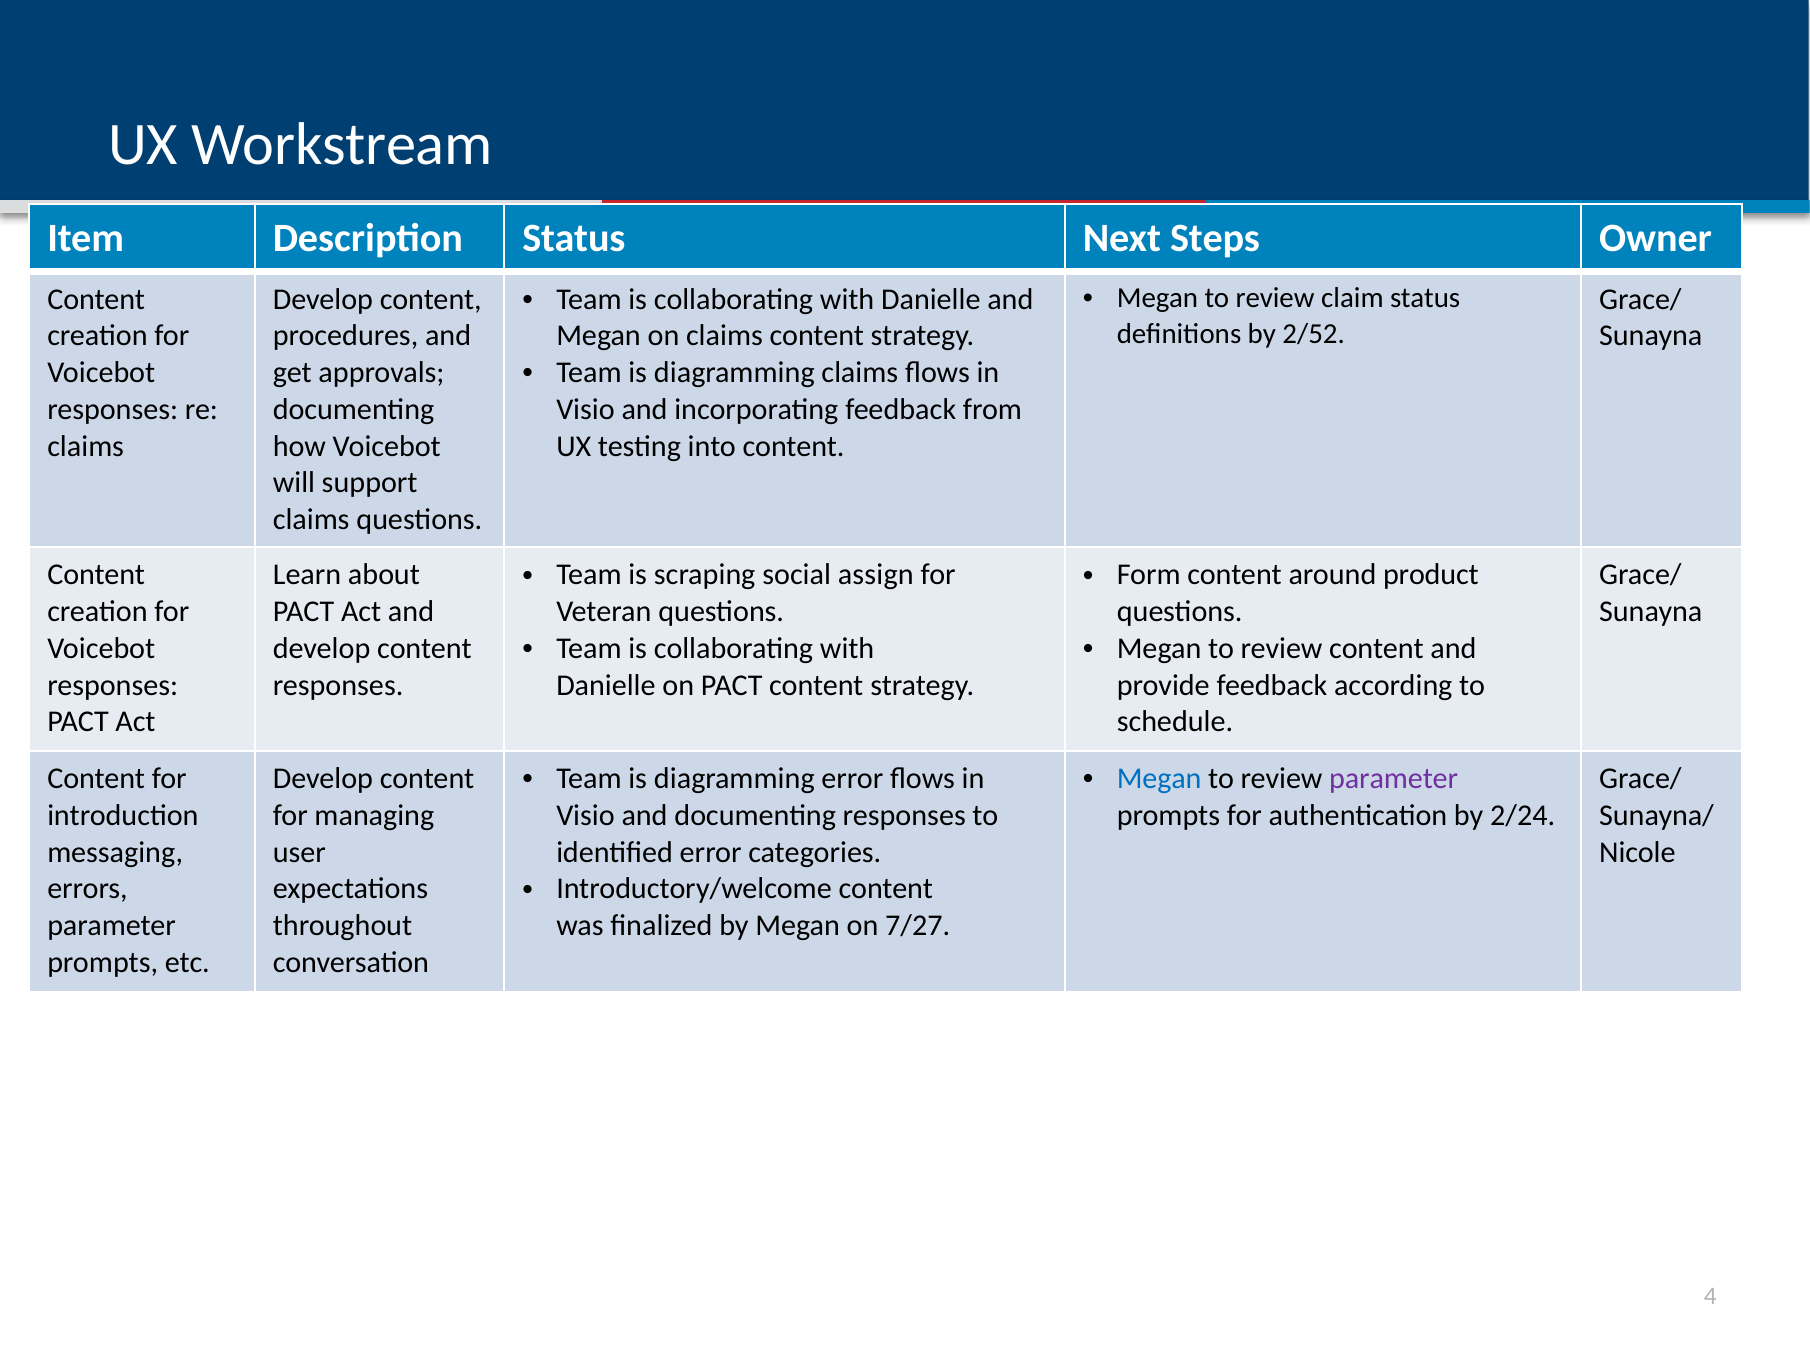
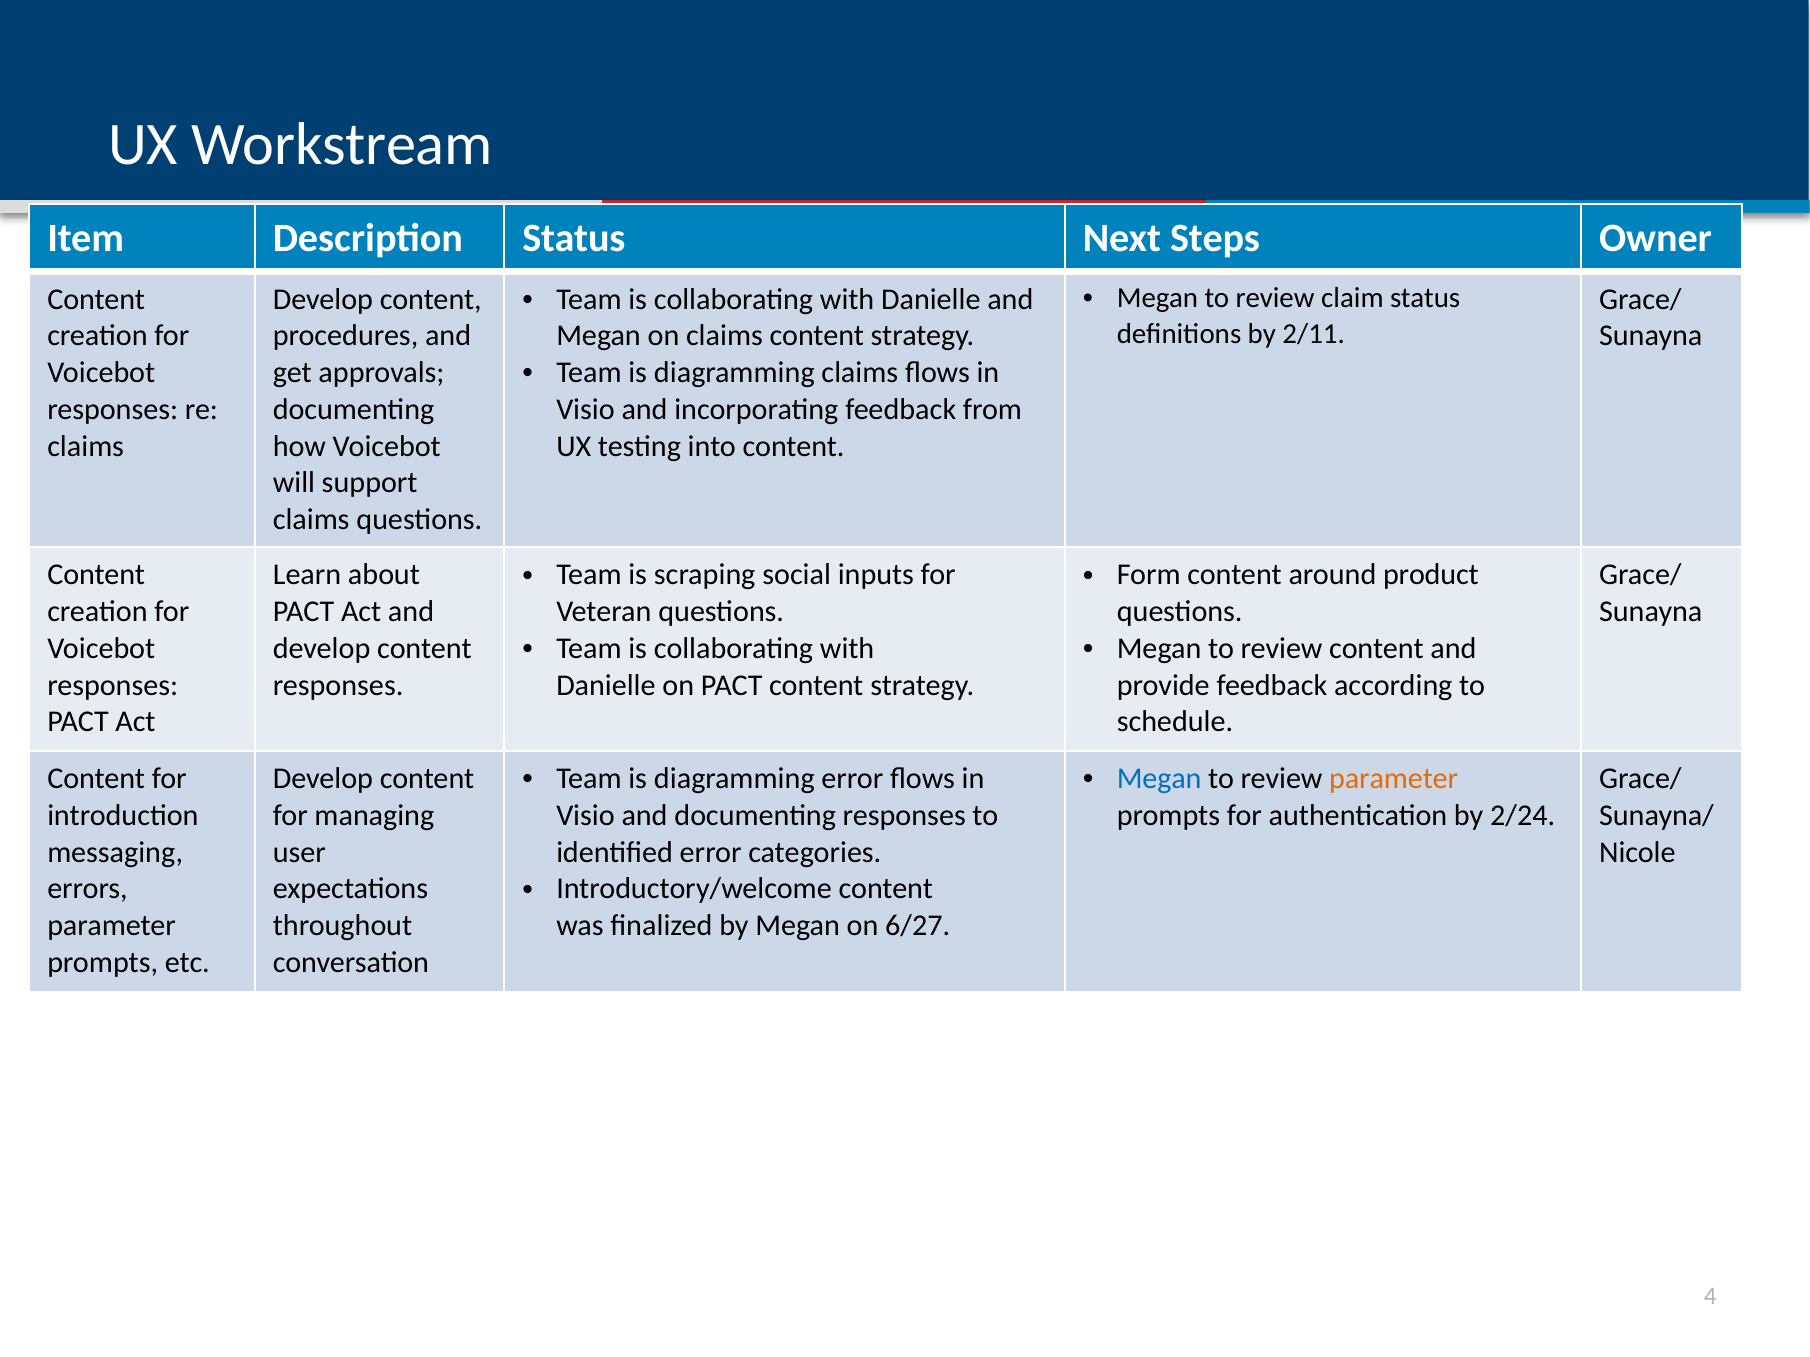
2/52: 2/52 -> 2/11 (1314, 334)
assign: assign -> inputs (876, 575)
parameter colour: purple -> orange (1394, 779)
7/27: 7/27 -> 6/27 (918, 926)
